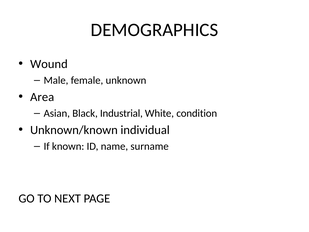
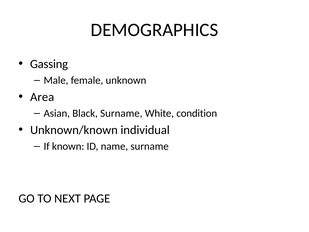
Wound: Wound -> Gassing (49, 64)
Black Industrial: Industrial -> Surname (121, 113)
